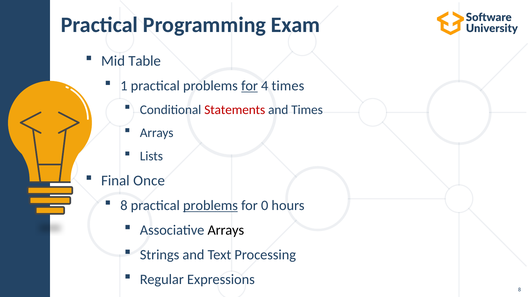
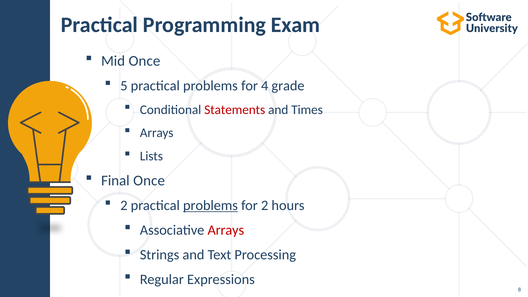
Mid Table: Table -> Once (144, 61)
1: 1 -> 5 (124, 86)
for underline: present -> none (250, 86)
4 times: times -> grade (288, 86)
8: 8 -> 2 (124, 206)
for 0: 0 -> 2 (265, 206)
Arrays colour: black -> red (226, 230)
